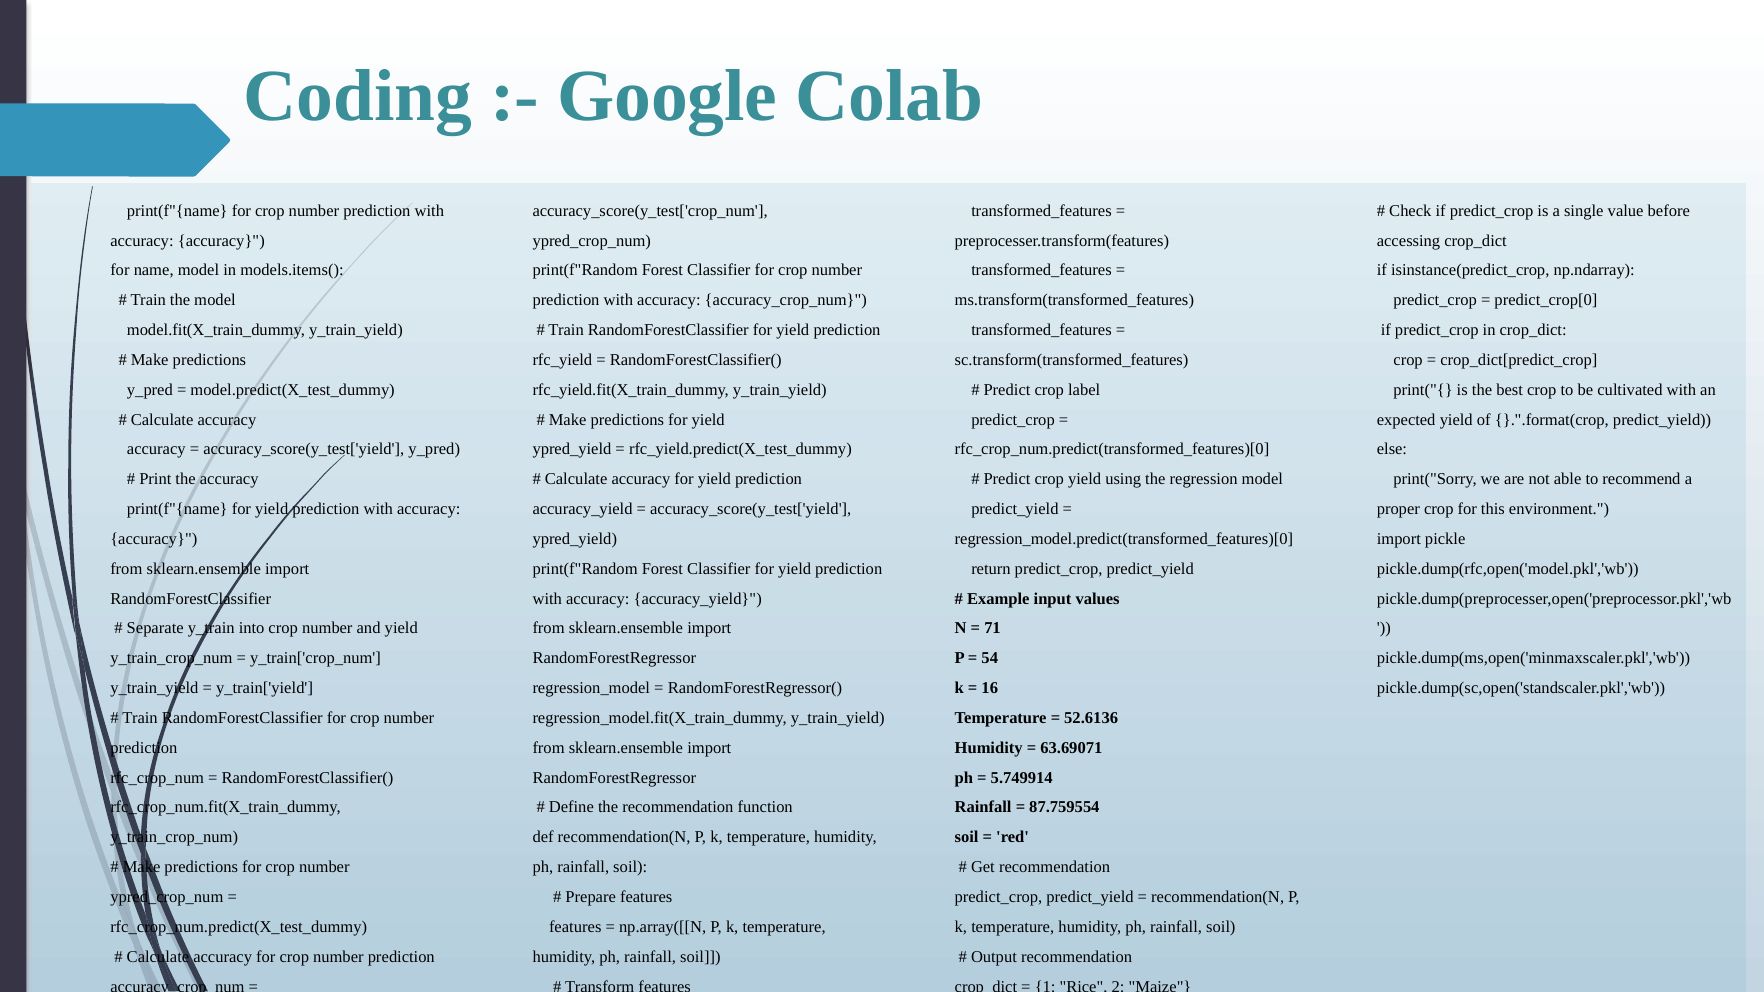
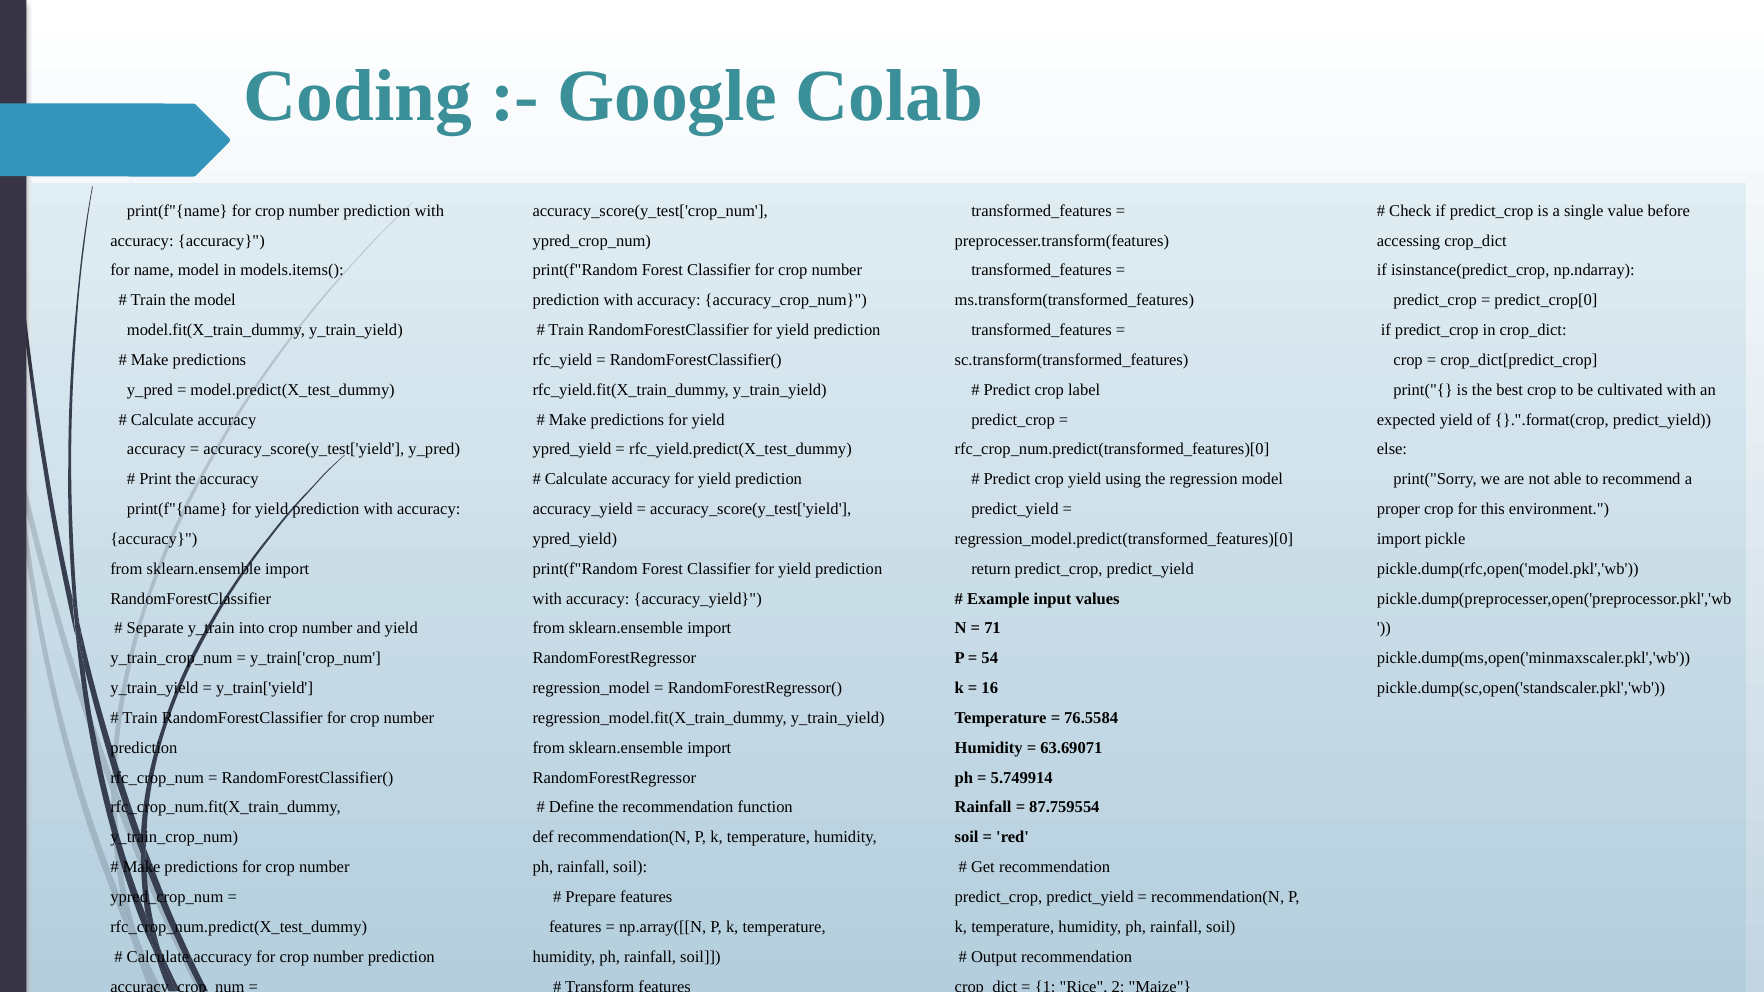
52.6136: 52.6136 -> 76.5584 (1091, 718)
